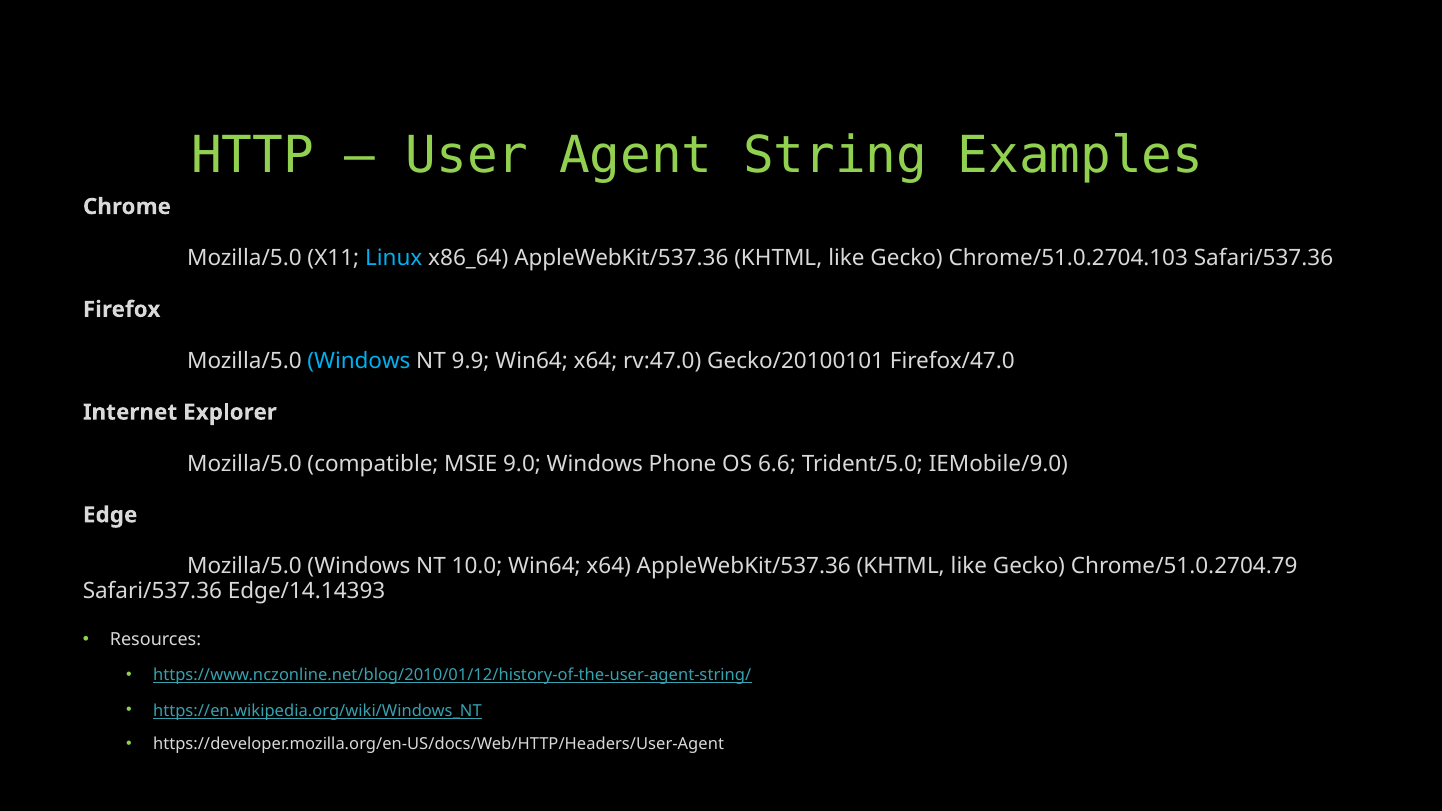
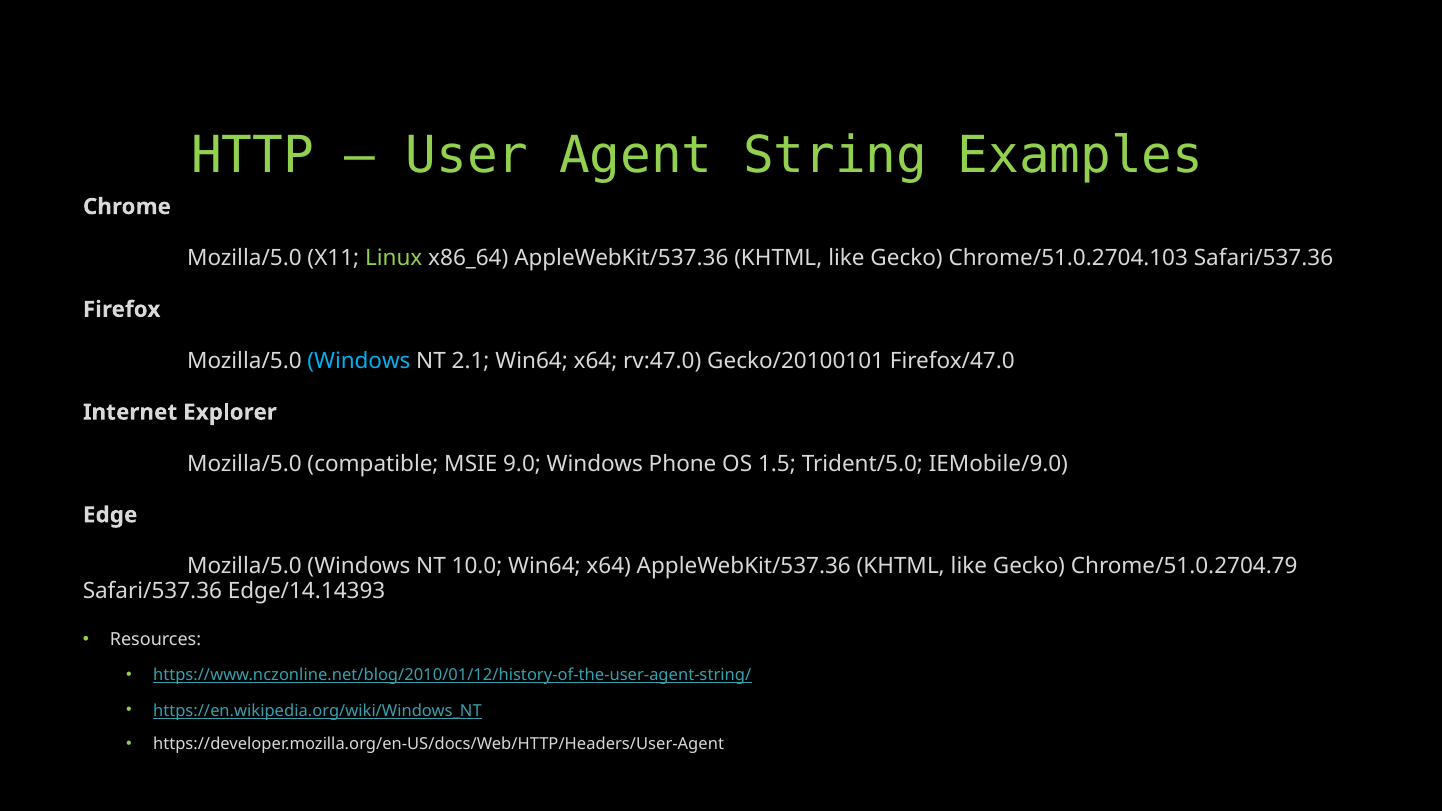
Linux colour: light blue -> light green (394, 258)
9.9: 9.9 -> 2.1 (471, 361)
6.6: 6.6 -> 1.5 (777, 464)
